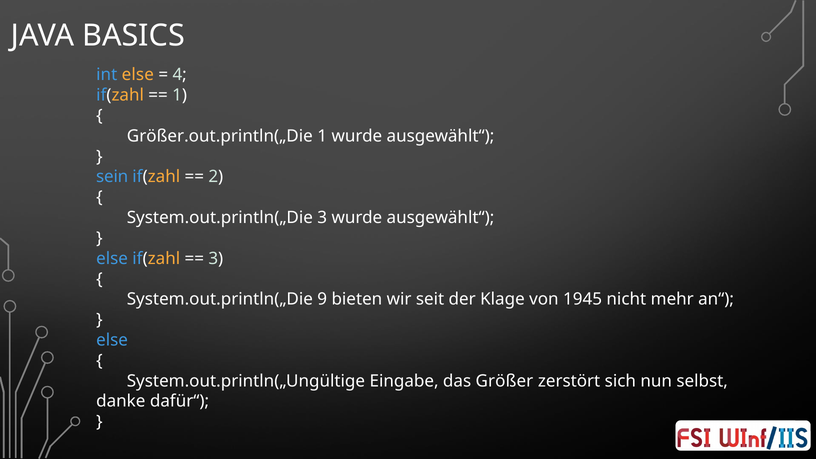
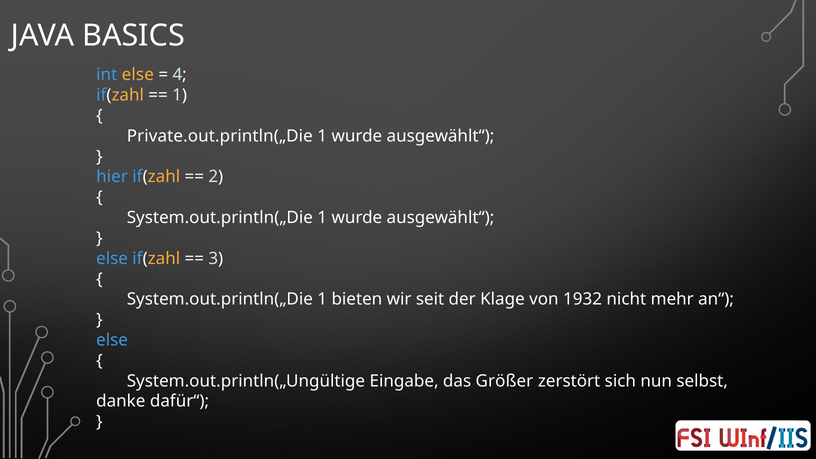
Größer.out.println(„Die: Größer.out.println(„Die -> Private.out.println(„Die (220, 136)
sein: sein -> hier (112, 177)
3: 3 -> 1 (322, 218)
9: 9 -> 1 (322, 299)
1945: 1945 -> 1932 (583, 299)
